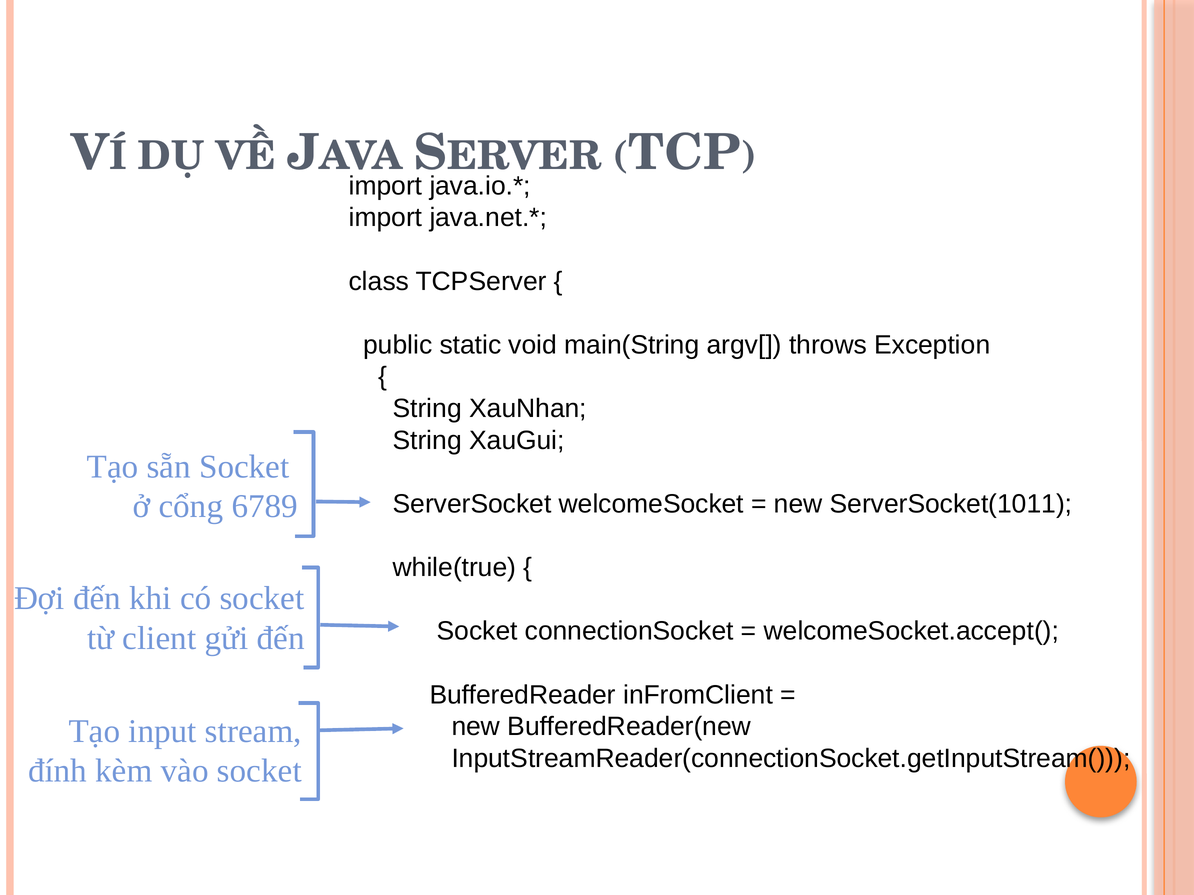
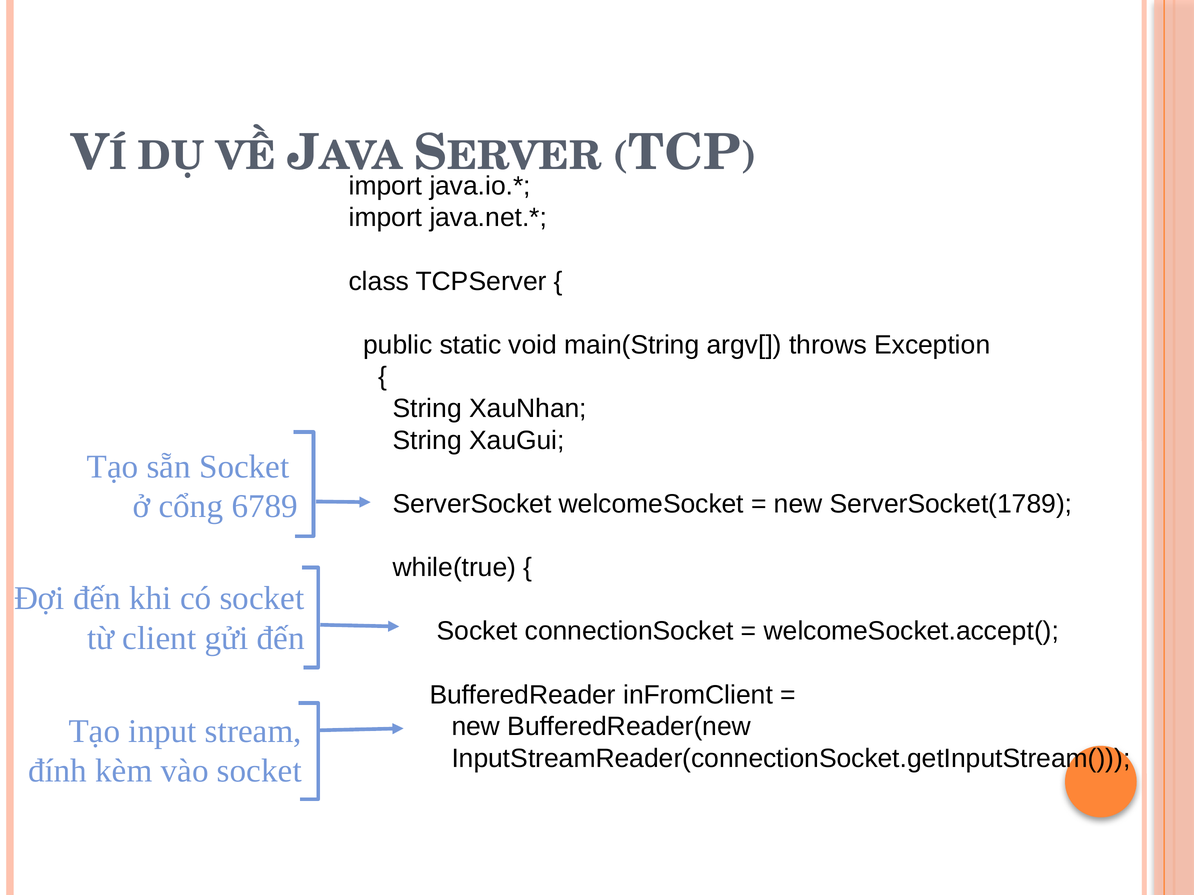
ServerSocket(1011: ServerSocket(1011 -> ServerSocket(1789 (951, 504)
